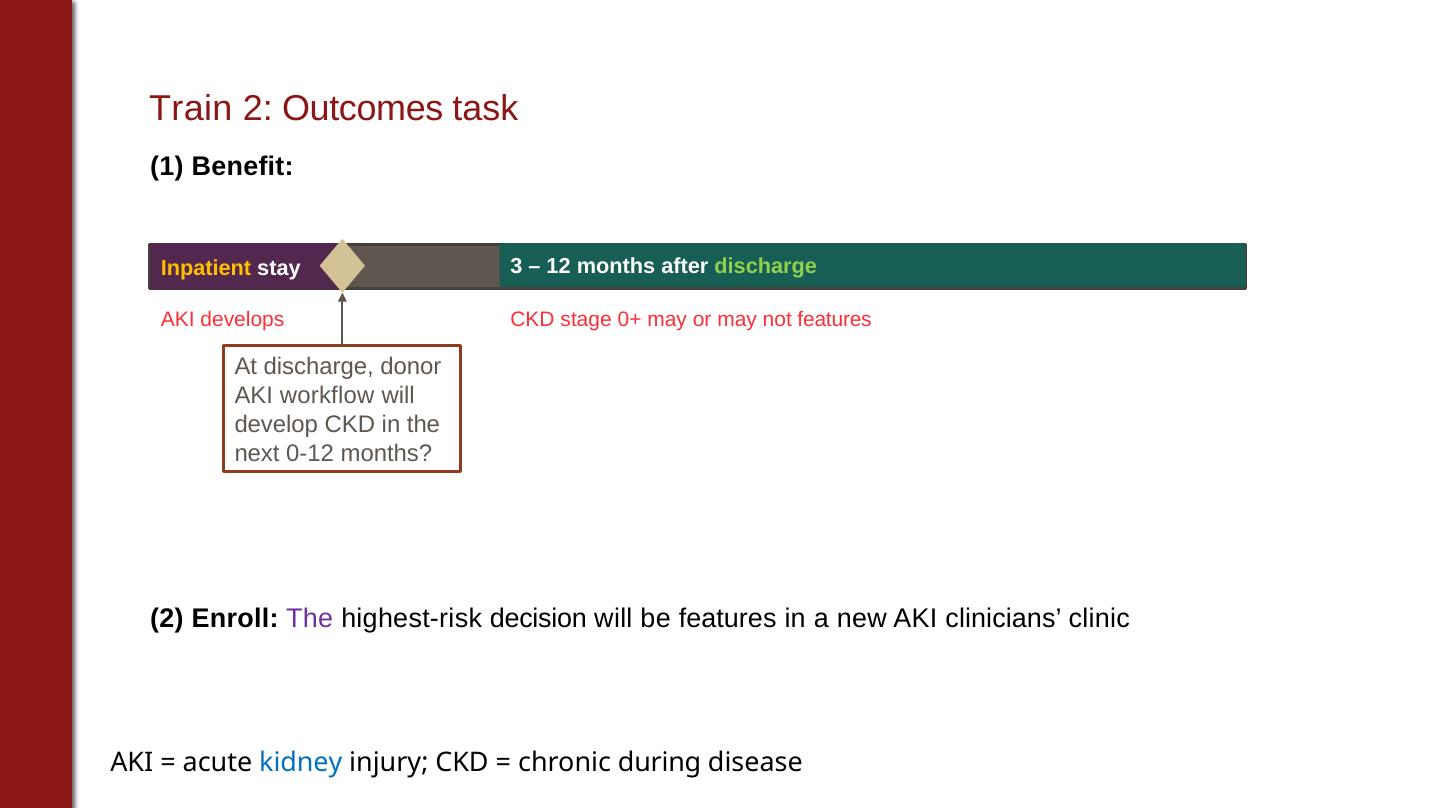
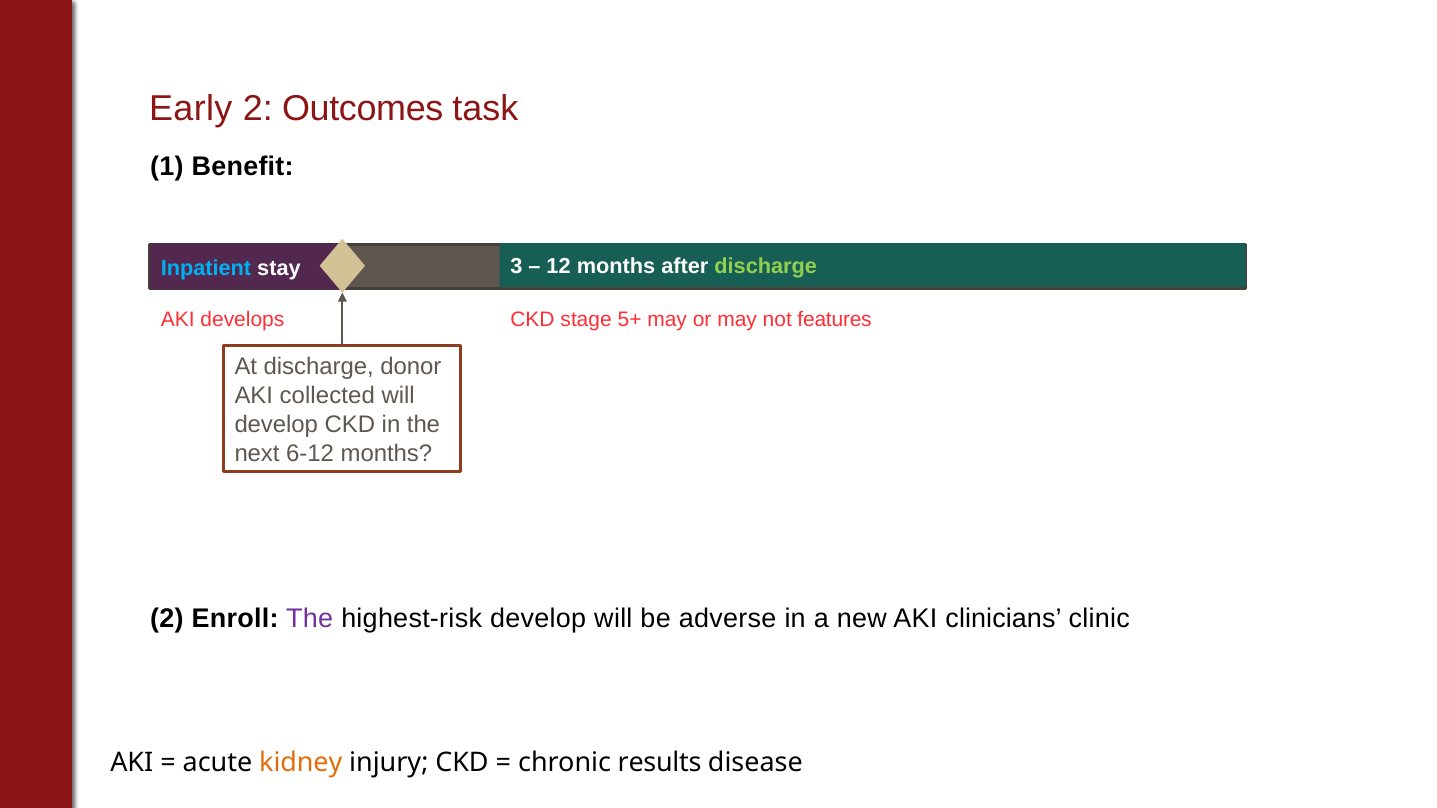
Train: Train -> Early (191, 109)
Inpatient colour: yellow -> light blue (206, 268)
0+: 0+ -> 5+ (630, 319)
workflow: workflow -> collected (327, 396)
0-12: 0-12 -> 6-12 (310, 453)
highest-risk decision: decision -> develop (538, 619)
be features: features -> adverse (728, 619)
kidney colour: blue -> orange (301, 763)
during: during -> results (660, 763)
